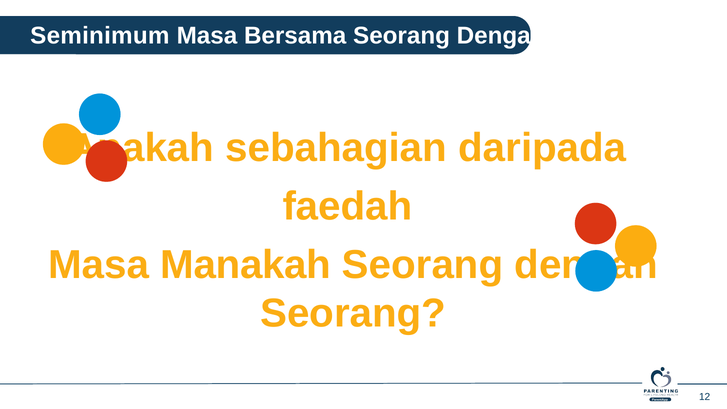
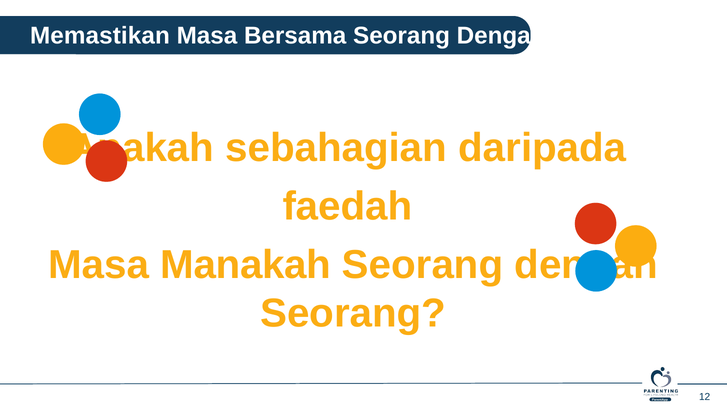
Seminimum: Seminimum -> Memastikan (100, 36)
